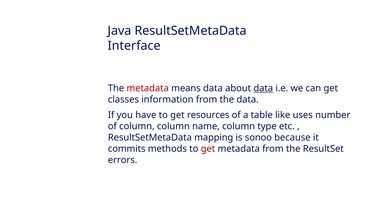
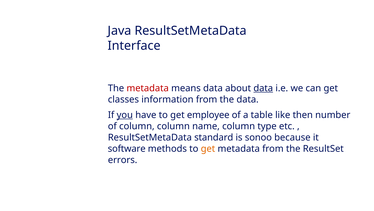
you underline: none -> present (125, 115)
resources: resources -> employee (208, 115)
uses: uses -> then (303, 115)
mapping: mapping -> standard (214, 137)
commits: commits -> software (127, 148)
get colour: red -> orange (208, 148)
